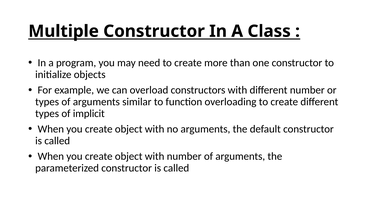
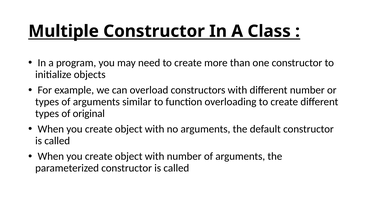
implicit: implicit -> original (89, 113)
